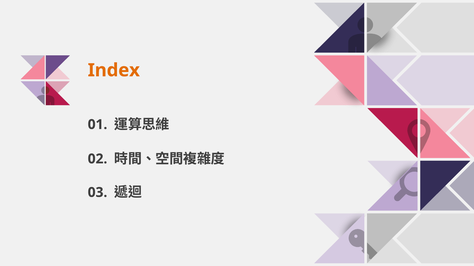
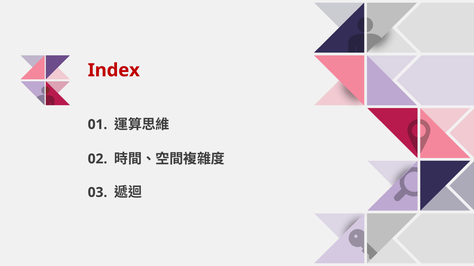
Index colour: orange -> red (114, 70)
